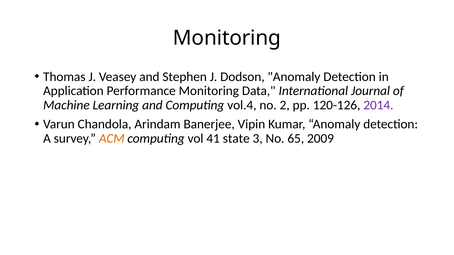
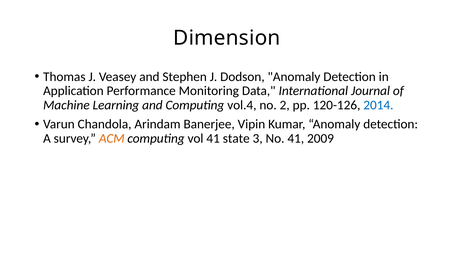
Monitoring: Monitoring -> Dimension (227, 38)
2014 colour: purple -> blue (378, 105)
No 65: 65 -> 41 (296, 139)
